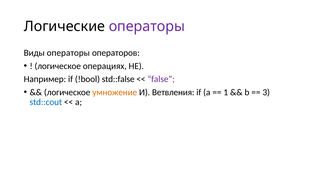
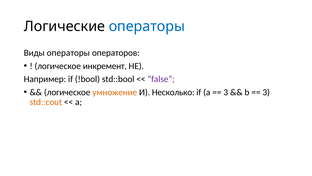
операторы colour: purple -> blue (147, 26)
операциях: операциях -> инкремент (105, 66)
std::false: std::false -> std::bool (118, 79)
Ветвления: Ветвления -> Несколько (173, 92)
1: 1 -> 3 (226, 92)
std::cout colour: blue -> orange (46, 102)
